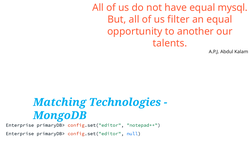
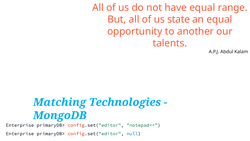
mysql: mysql -> range (233, 8)
filter: filter -> state (179, 19)
